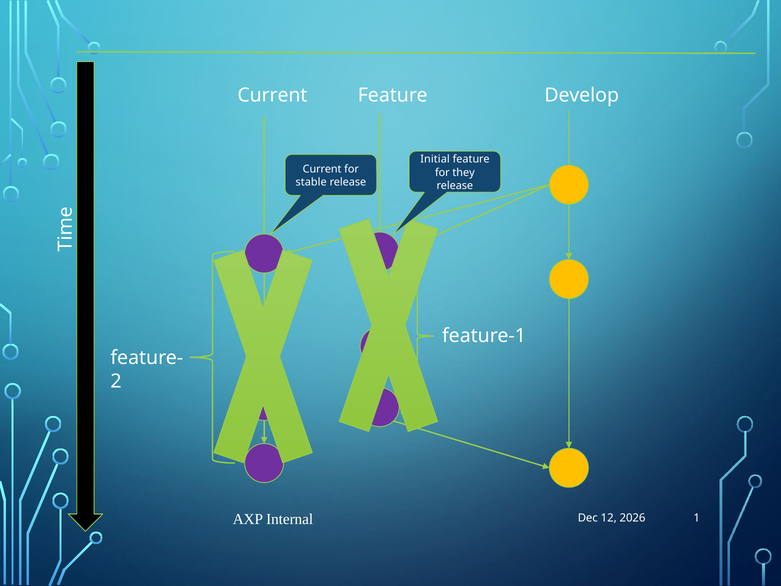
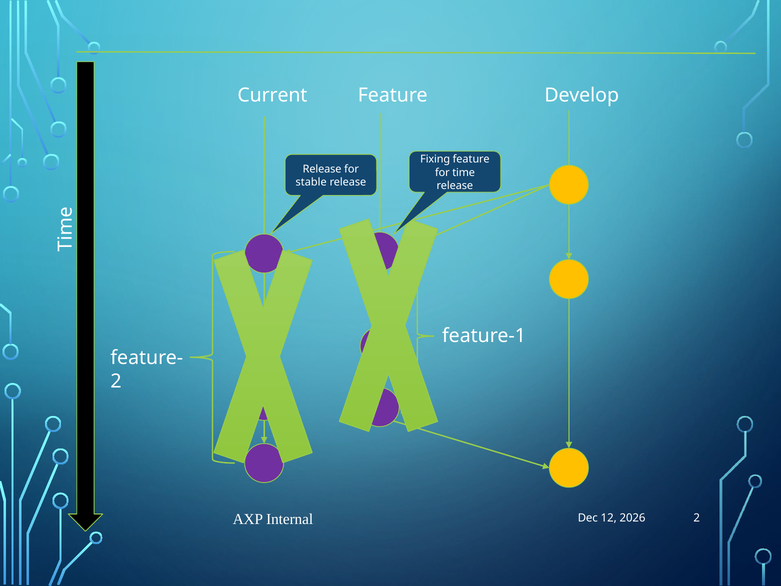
Initial: Initial -> Fixing (435, 159)
Current: Current -> Release (322, 169)
they: they -> time (464, 172)
1: 1 -> 2 (697, 518)
